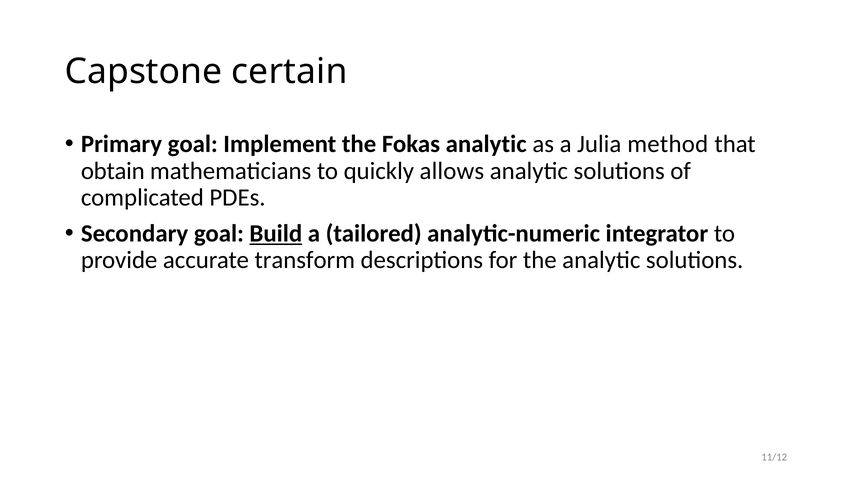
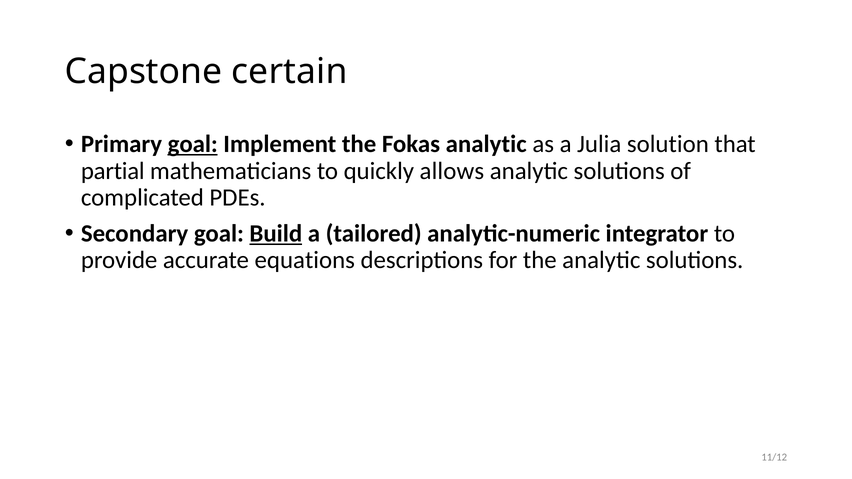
goal underline: none -> present (193, 144)
method: method -> solution (668, 144)
obtain: obtain -> partial (113, 171)
transform: transform -> equations (305, 260)
